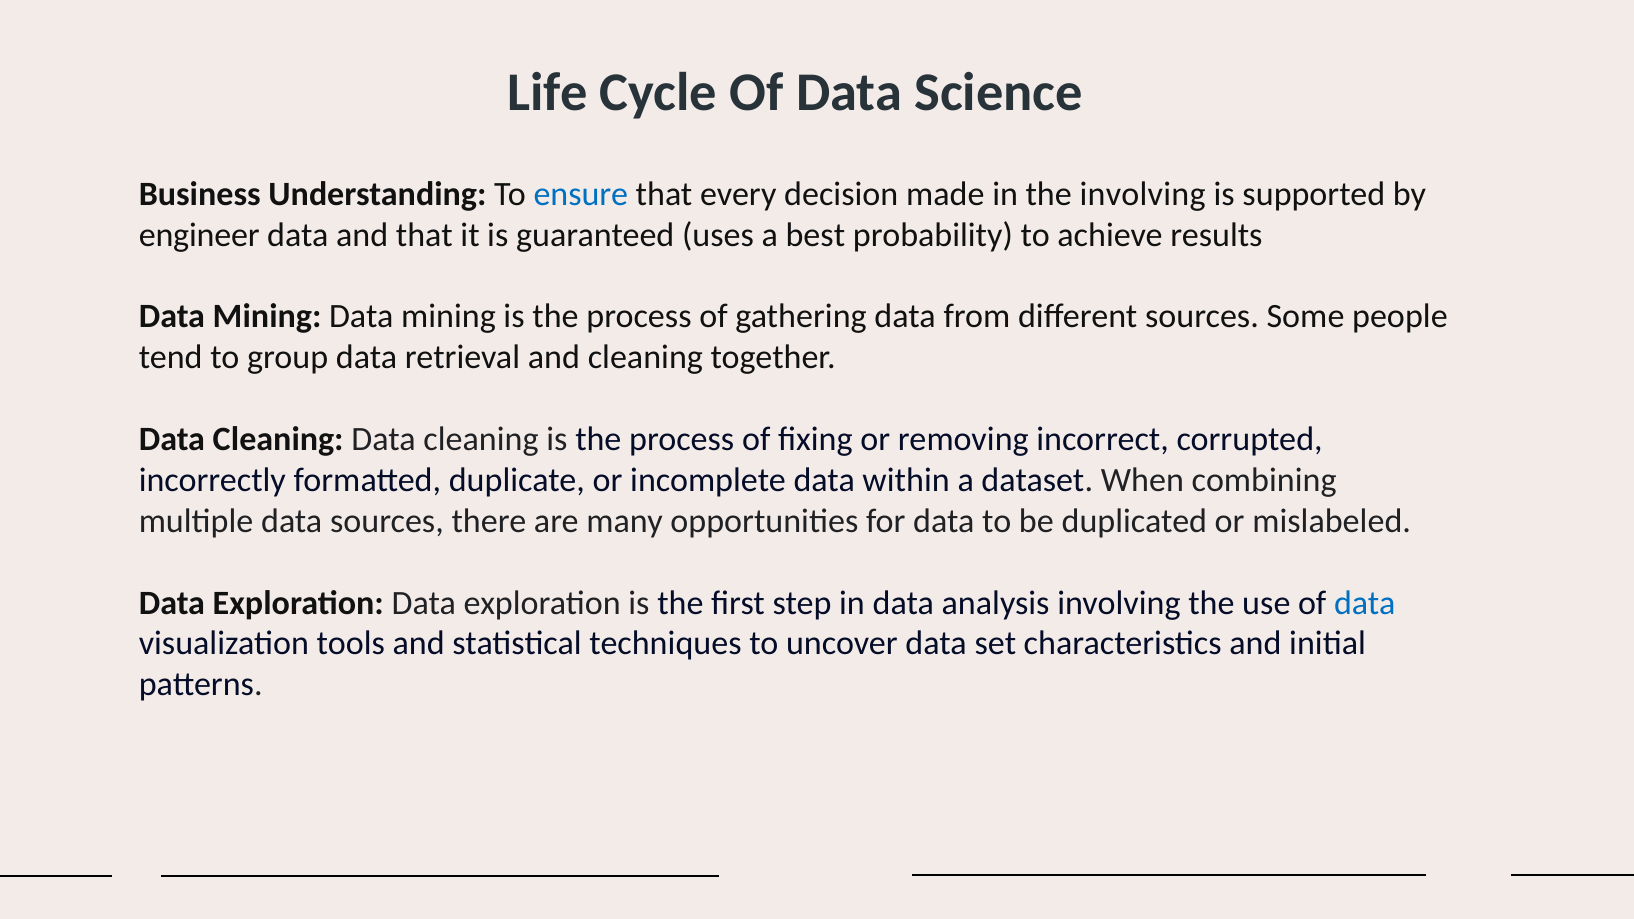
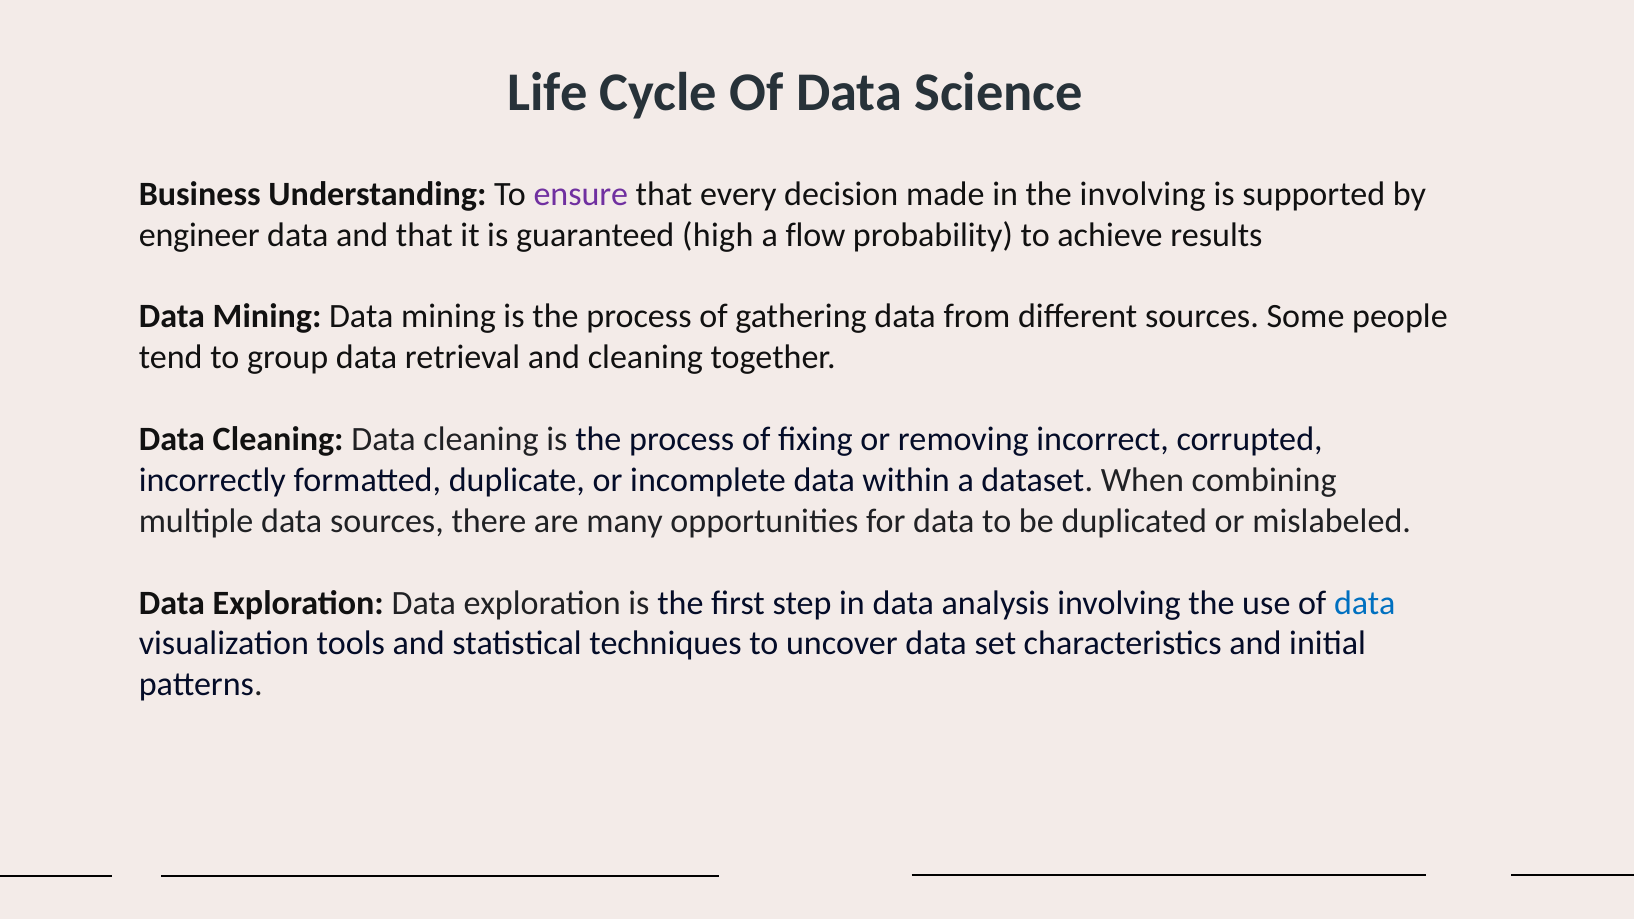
ensure colour: blue -> purple (581, 194)
uses: uses -> high (718, 235)
best: best -> flow (815, 235)
